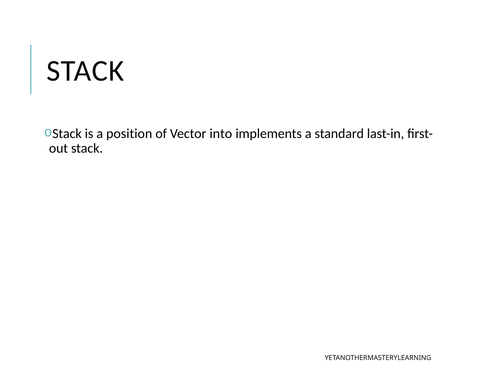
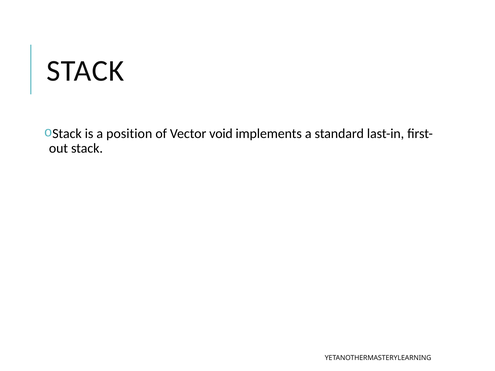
into: into -> void (221, 134)
